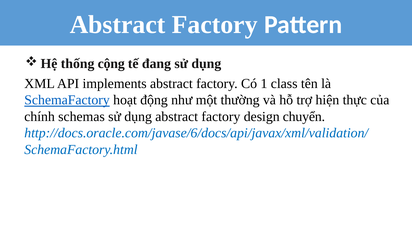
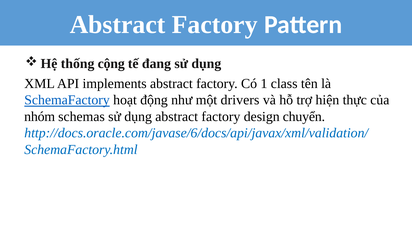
thường: thường -> drivers (240, 100)
chính: chính -> nhóm (40, 116)
